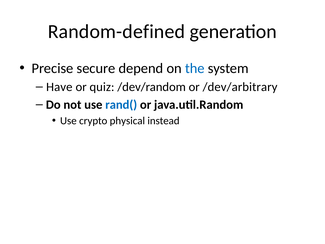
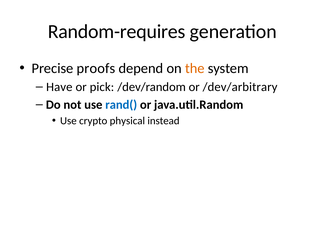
Random-defined: Random-defined -> Random-requires (117, 31)
secure: secure -> proofs (96, 68)
the colour: blue -> orange (195, 68)
quiz: quiz -> pick (102, 87)
